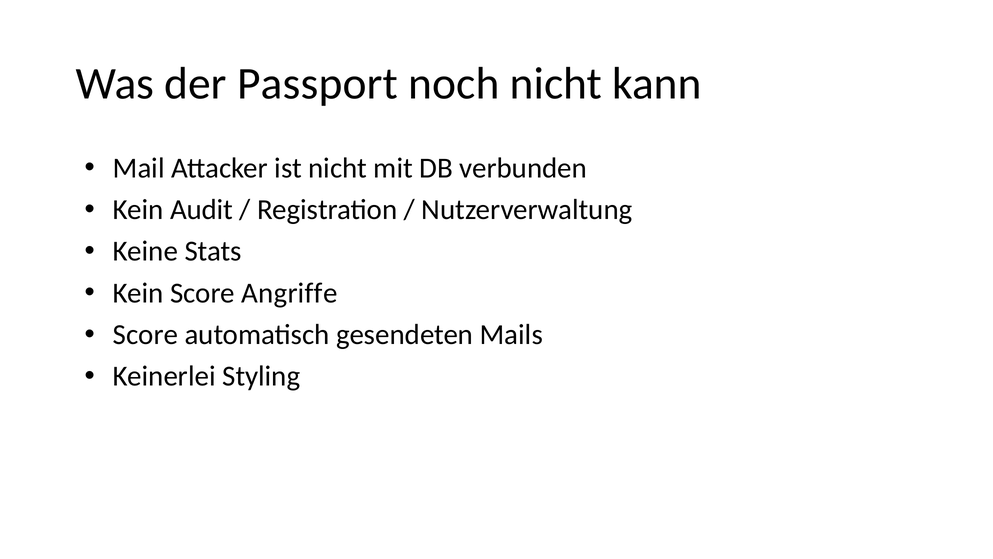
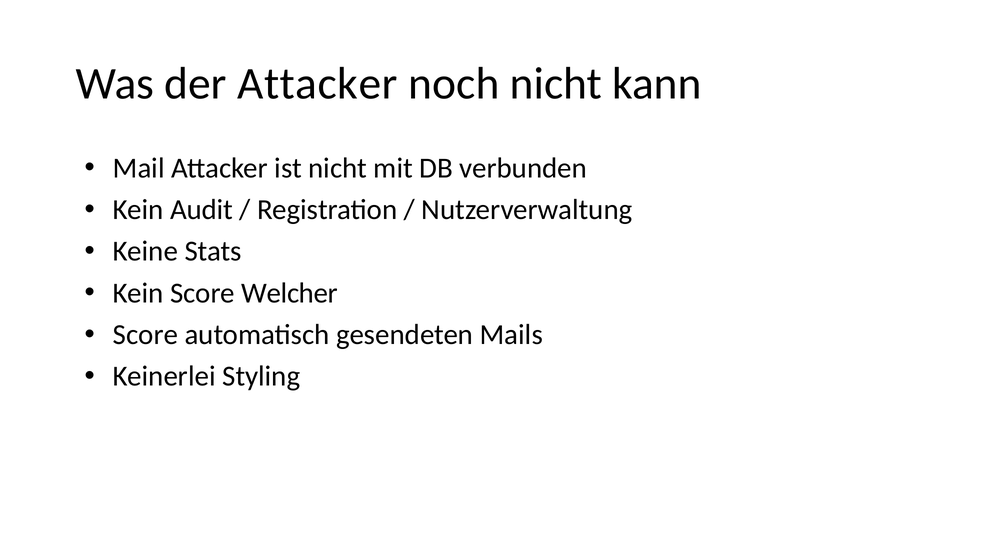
der Passport: Passport -> Attacker (317, 83)
Angriffe: Angriffe -> Welcher (290, 293)
